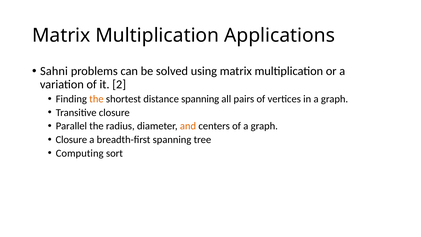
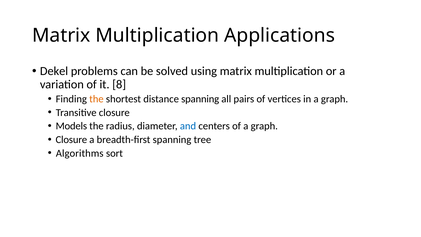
Sahni: Sahni -> Dekel (54, 71)
2: 2 -> 8 (119, 84)
Parallel: Parallel -> Models (71, 126)
and colour: orange -> blue (188, 126)
Computing: Computing -> Algorithms (80, 153)
